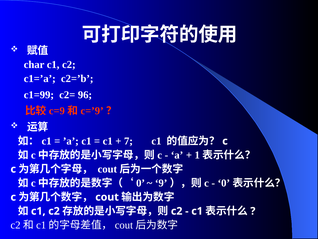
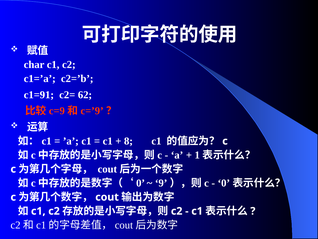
c1=99: c1=99 -> c1=91 (39, 95)
96: 96 -> 62 (85, 95)
7: 7 -> 8 (128, 141)
